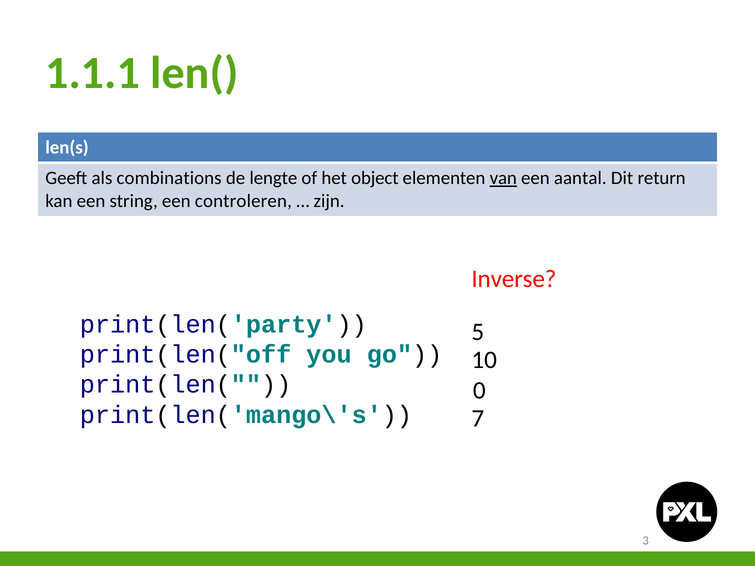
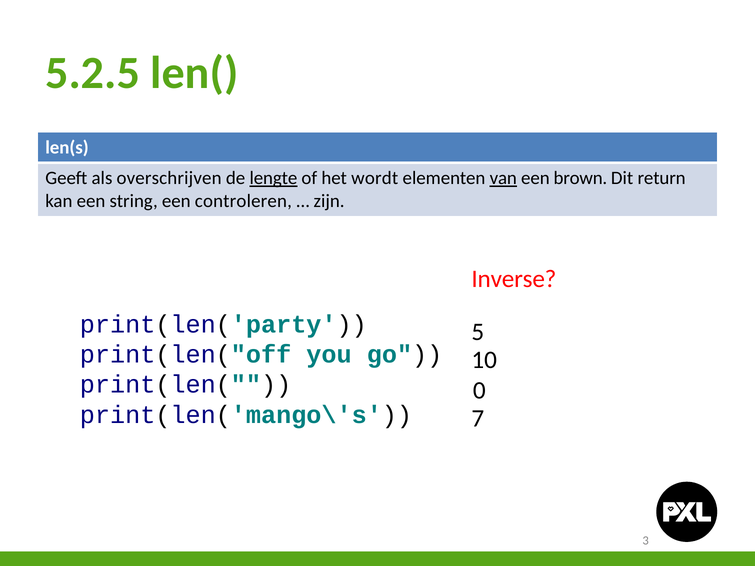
1.1.1: 1.1.1 -> 5.2.5 (93, 73)
combinations: combinations -> overschrijven (169, 178)
lengte underline: none -> present (273, 178)
object: object -> wordt (375, 178)
aantal: aantal -> brown (580, 178)
